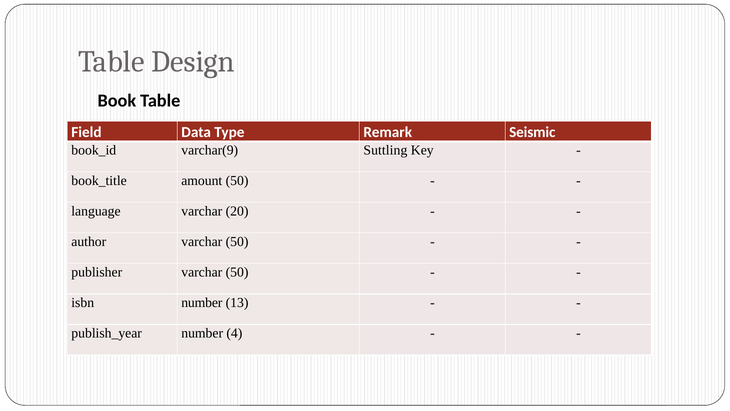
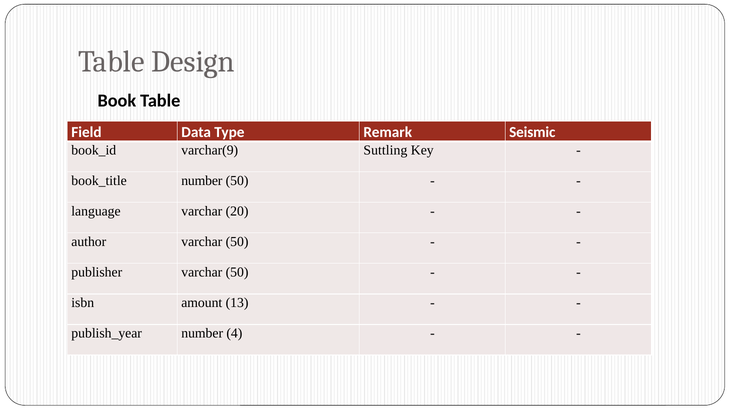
amount: amount -> number (202, 180)
isbn number: number -> amount (202, 302)
